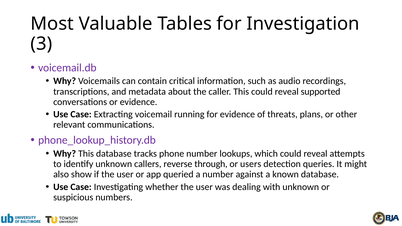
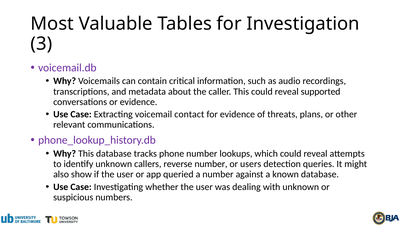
running: running -> contact (189, 114)
reverse through: through -> number (211, 164)
